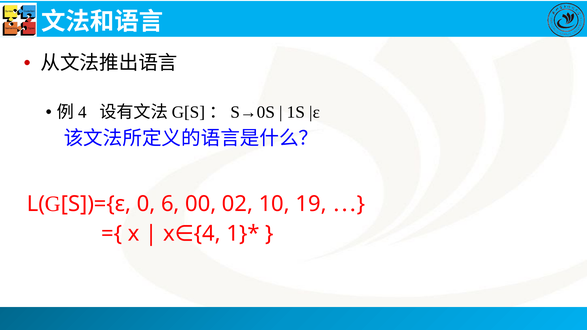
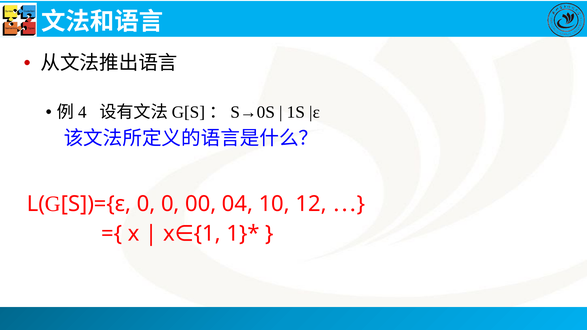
0 6: 6 -> 0 (170, 204)
02: 02 -> 04 (238, 204)
19: 19 -> 12 (311, 204)
x 4: 4 -> 1 (207, 234)
